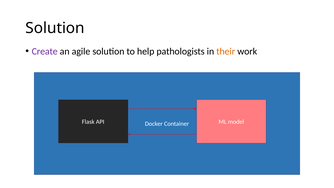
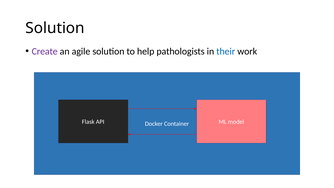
their colour: orange -> blue (226, 51)
